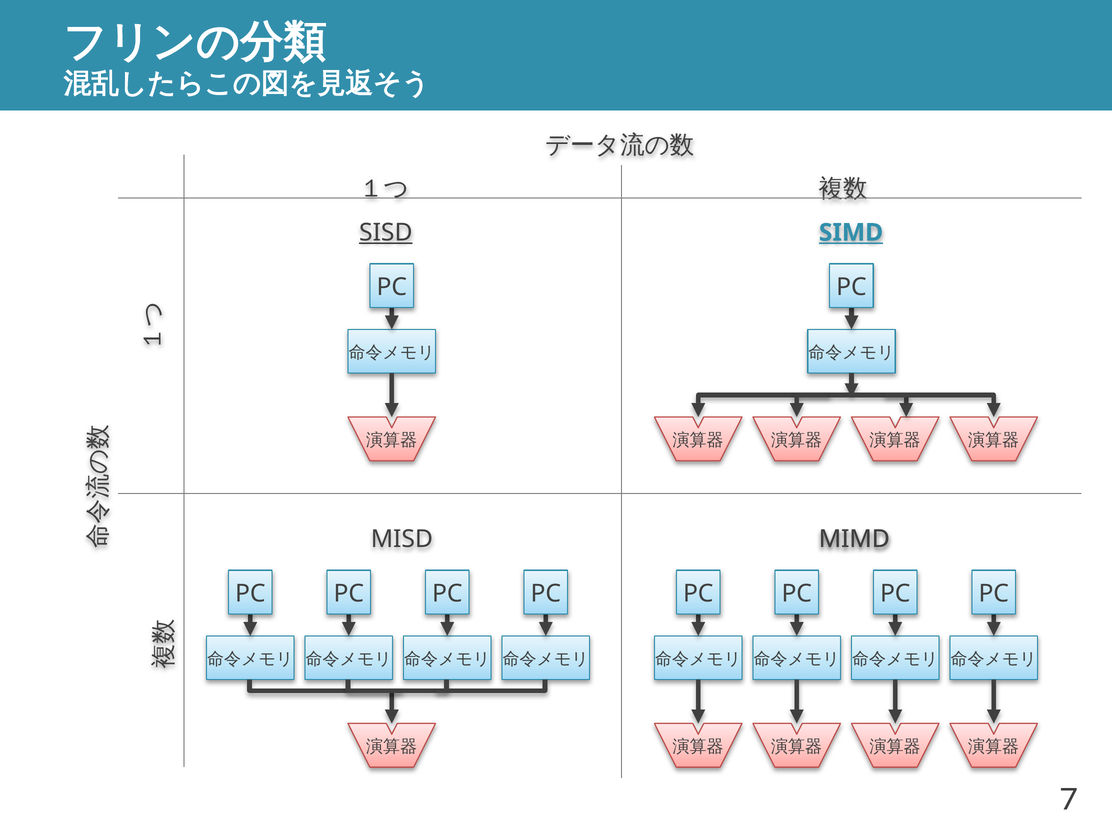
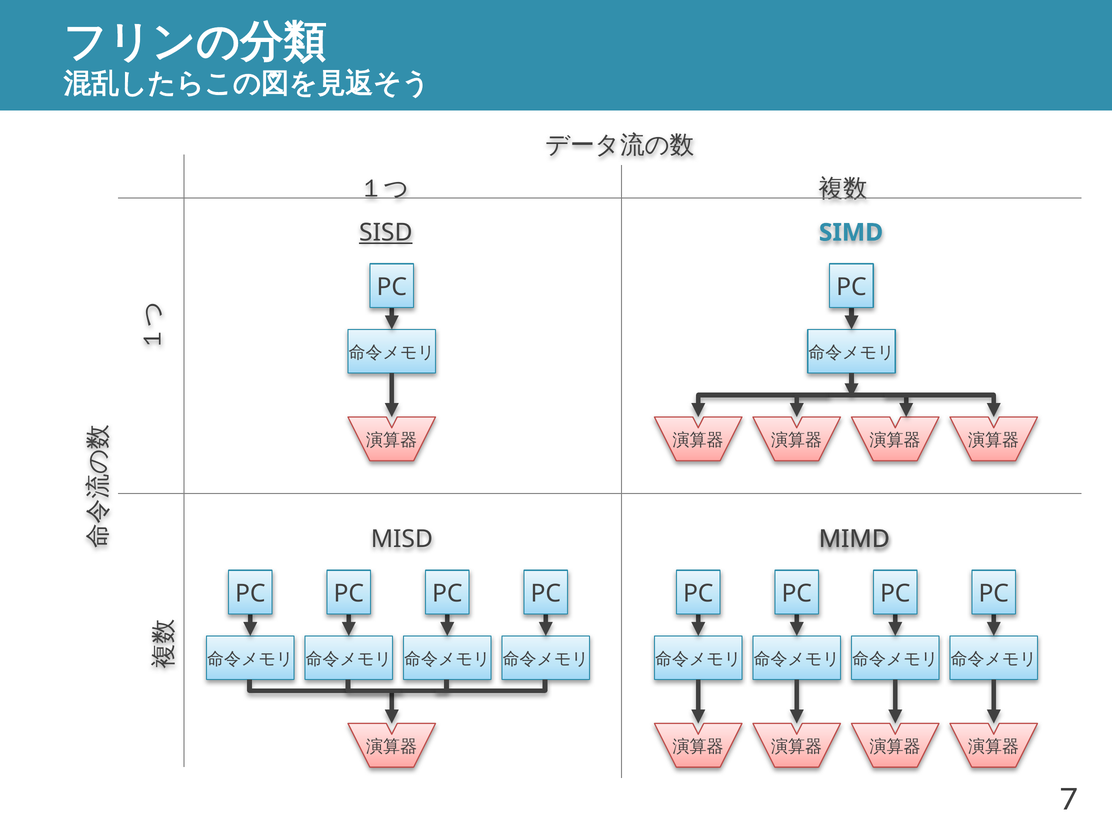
SIMD underline: present -> none (851, 233)
